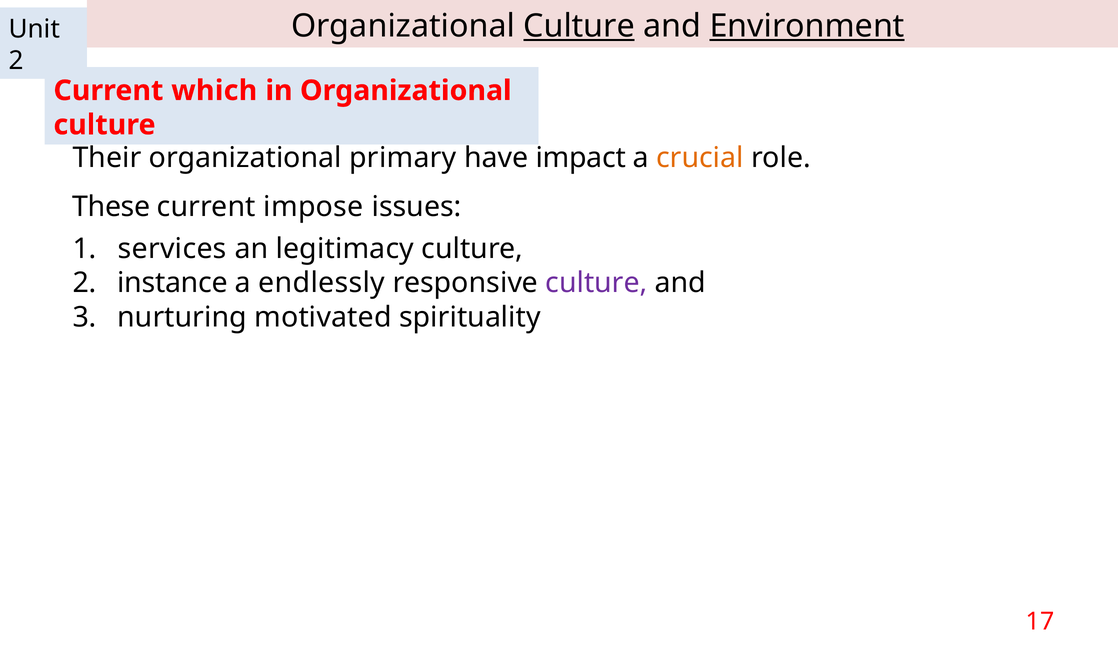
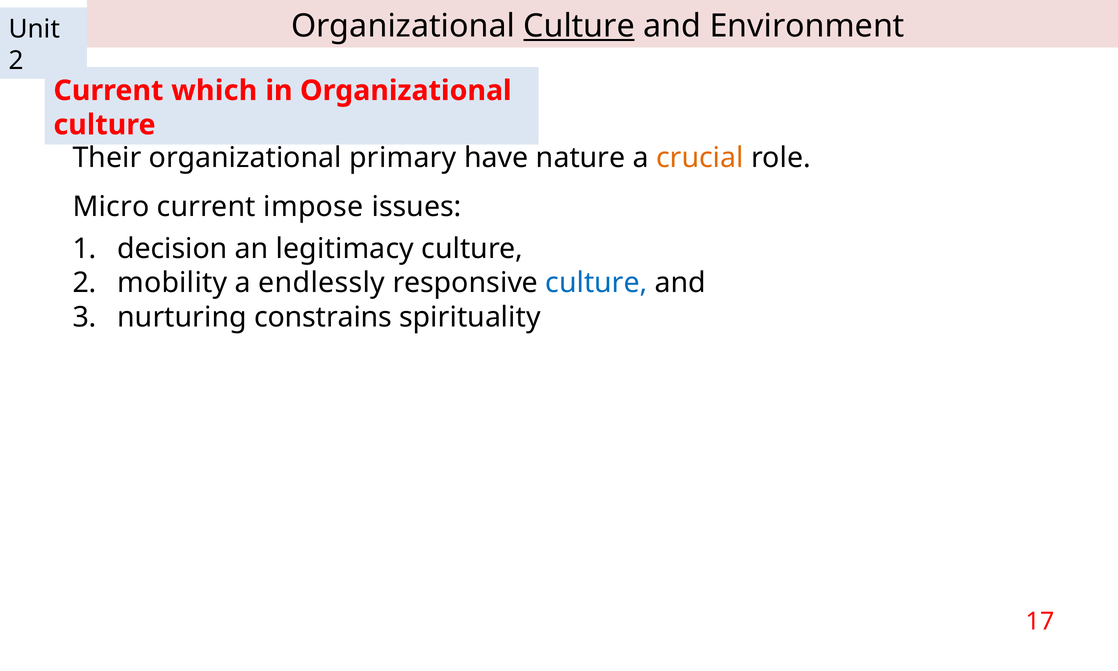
Environment underline: present -> none (807, 26)
impact: impact -> nature (581, 158)
These: These -> Micro (111, 207)
services: services -> decision (172, 249)
instance: instance -> mobility (172, 283)
culture colour: purple -> blue (596, 283)
motivated: motivated -> constrains (323, 317)
